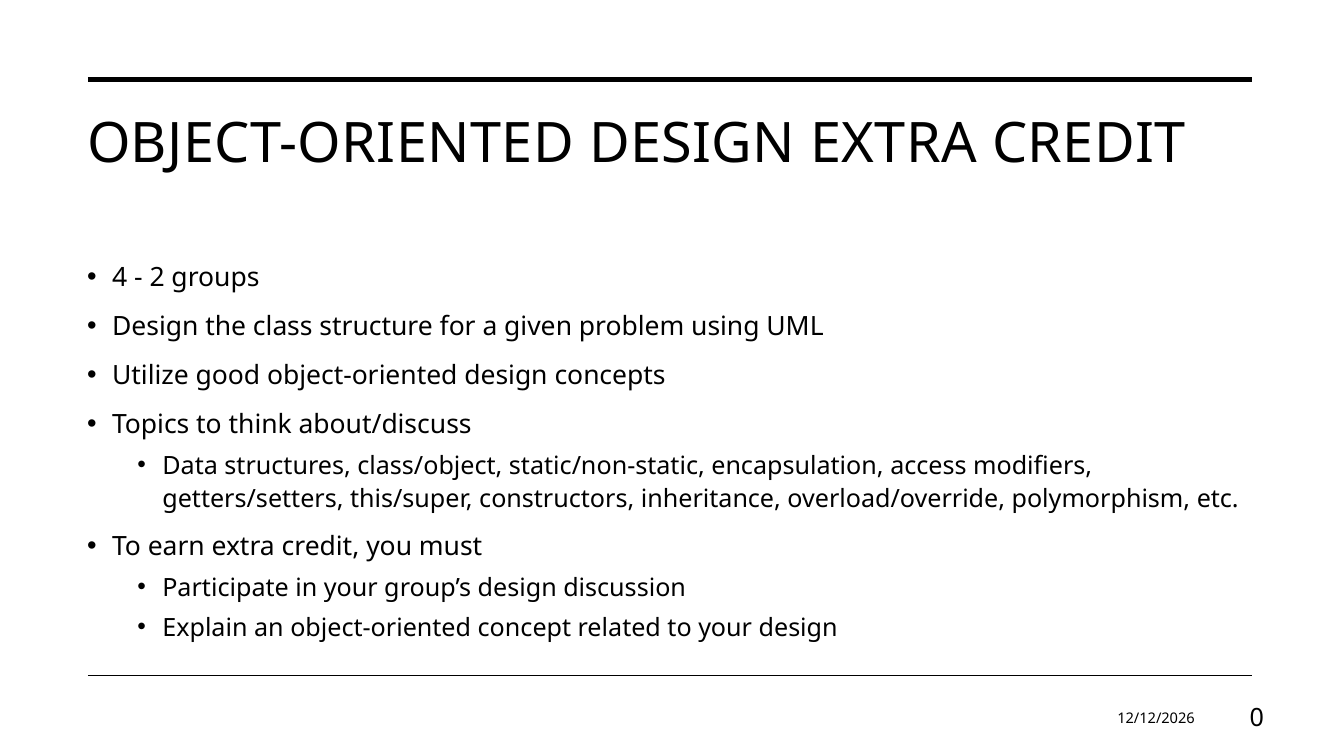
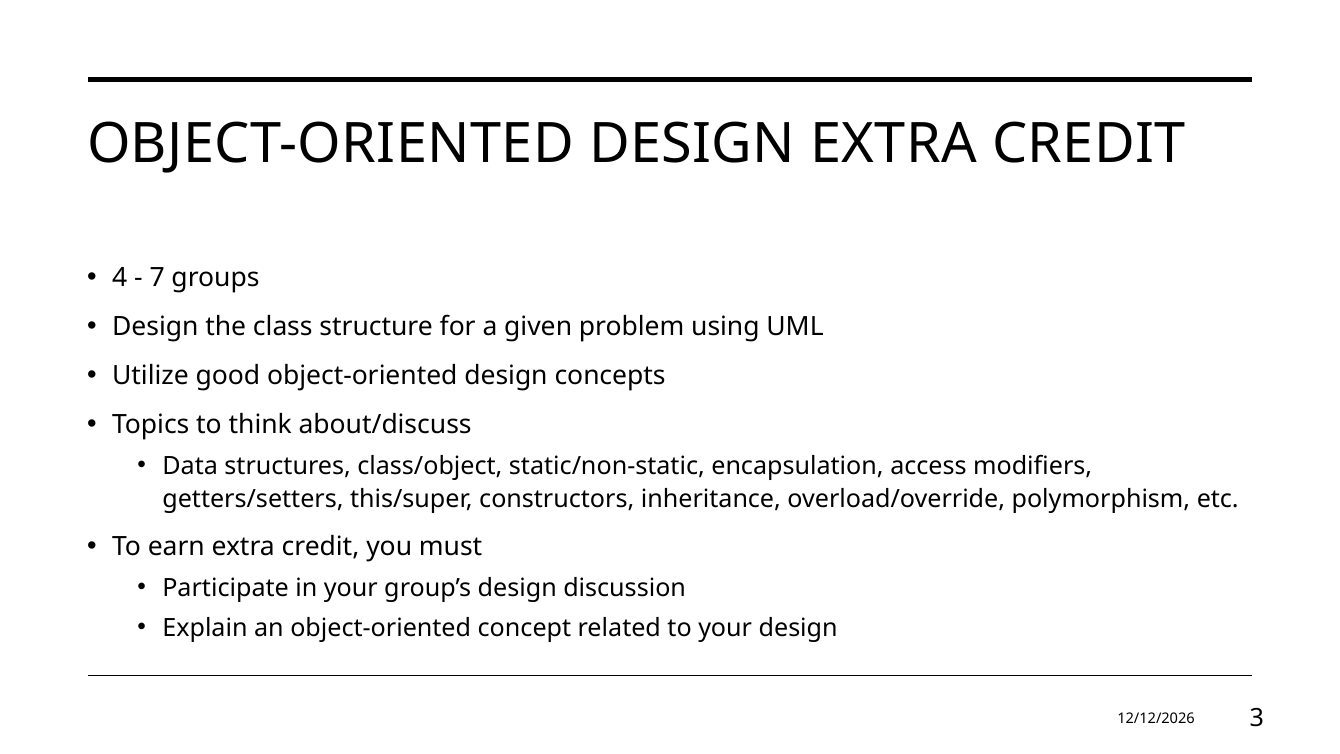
2: 2 -> 7 (157, 278)
0: 0 -> 3 (1257, 718)
